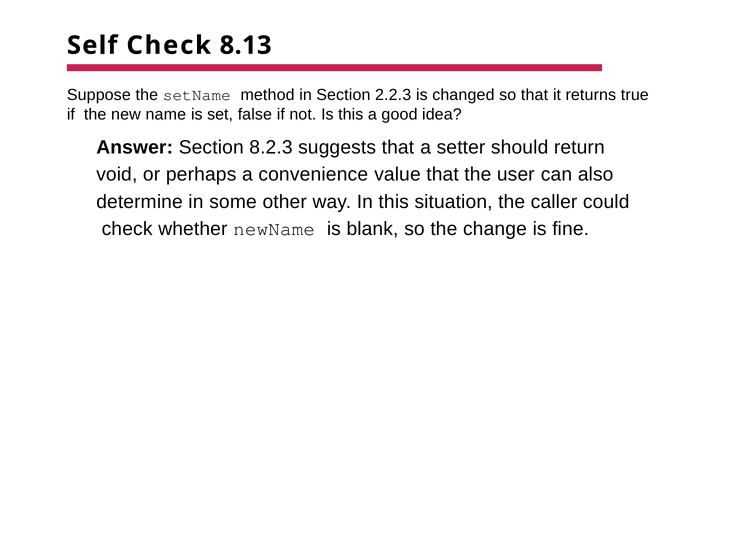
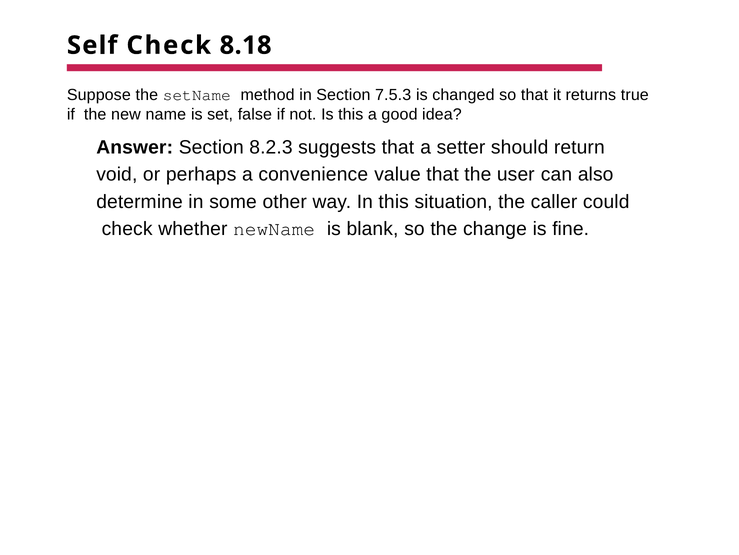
8.13: 8.13 -> 8.18 (246, 45)
2.2.3: 2.2.3 -> 7.5.3 (393, 95)
